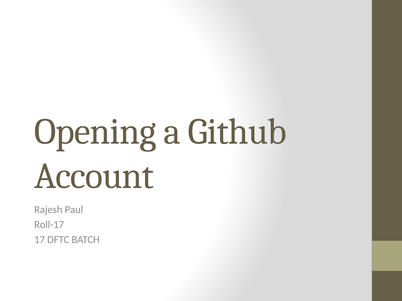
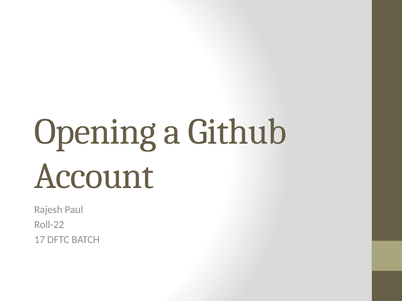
Roll-17: Roll-17 -> Roll-22 (49, 225)
